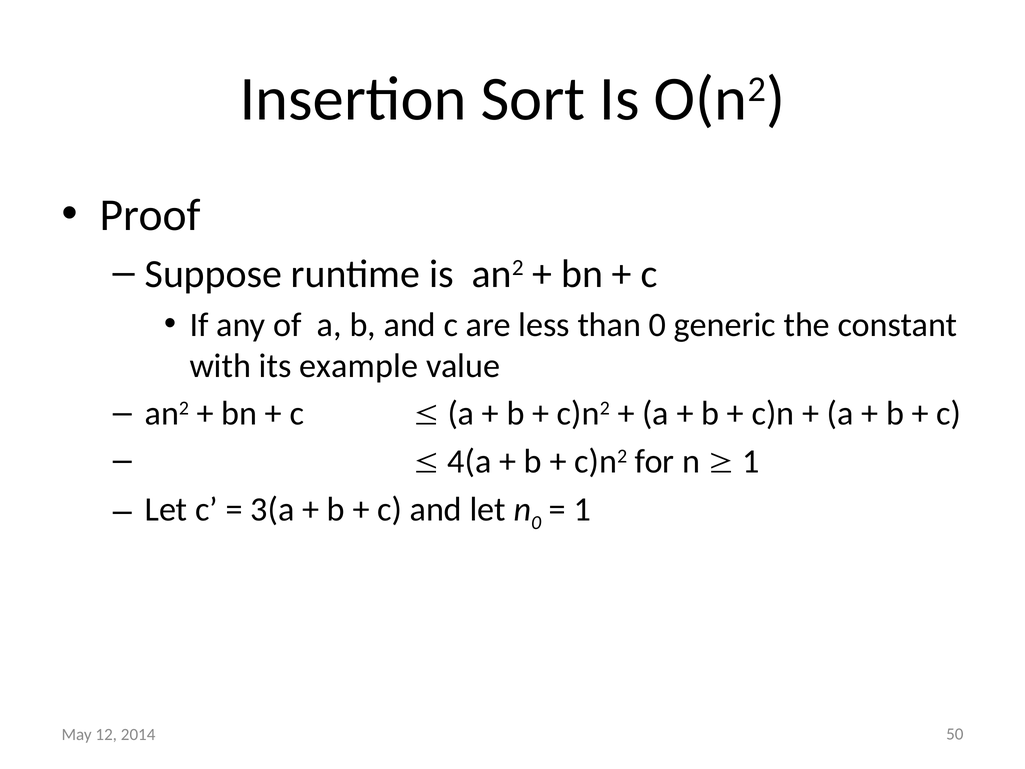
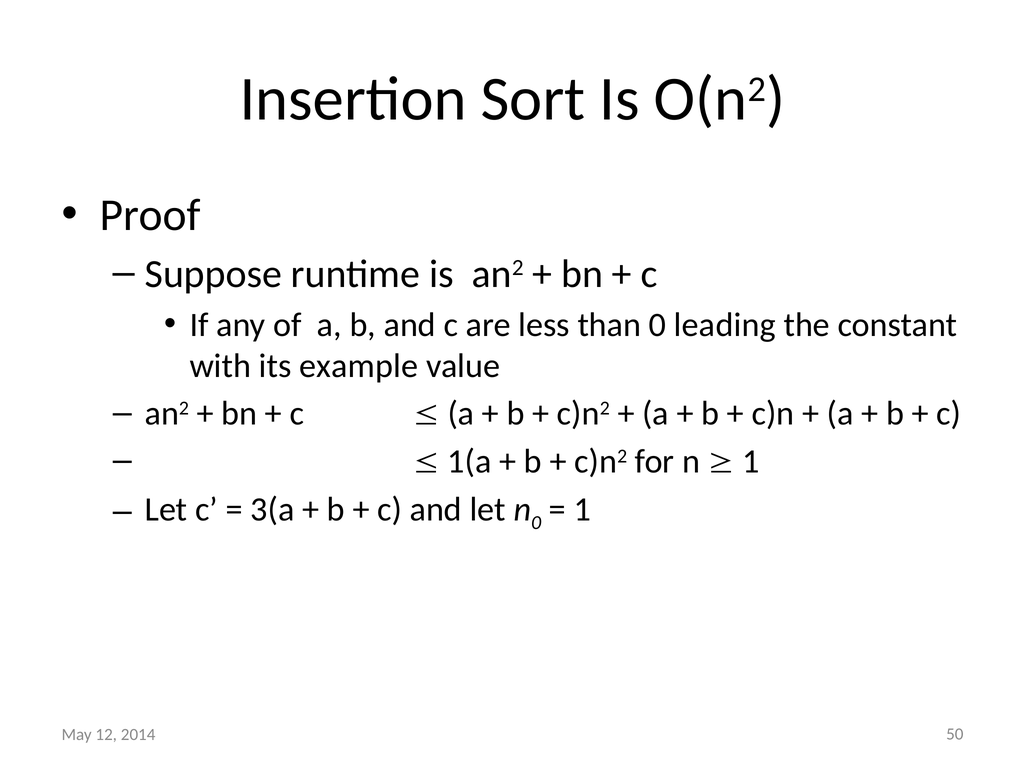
generic: generic -> leading (725, 325)
4(a: 4(a -> 1(a (470, 461)
